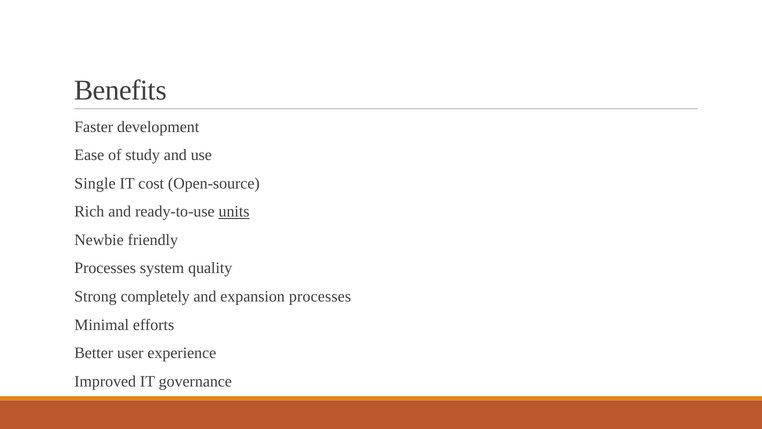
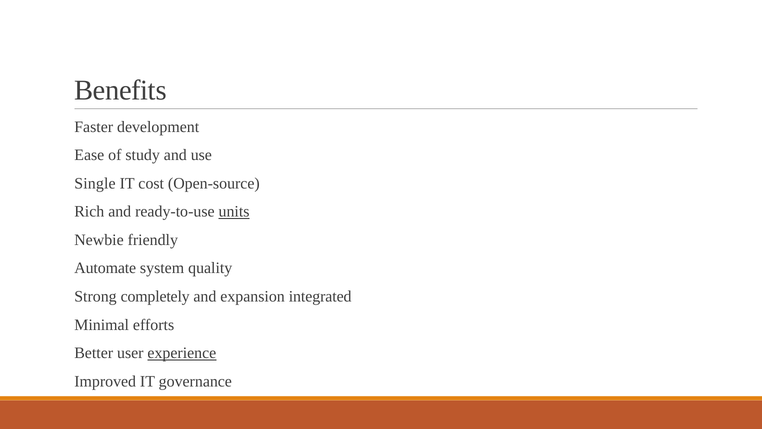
Processes: Processes -> Automate (105, 268)
expansion processes: processes -> integrated (320, 296)
experience underline: none -> present (182, 353)
